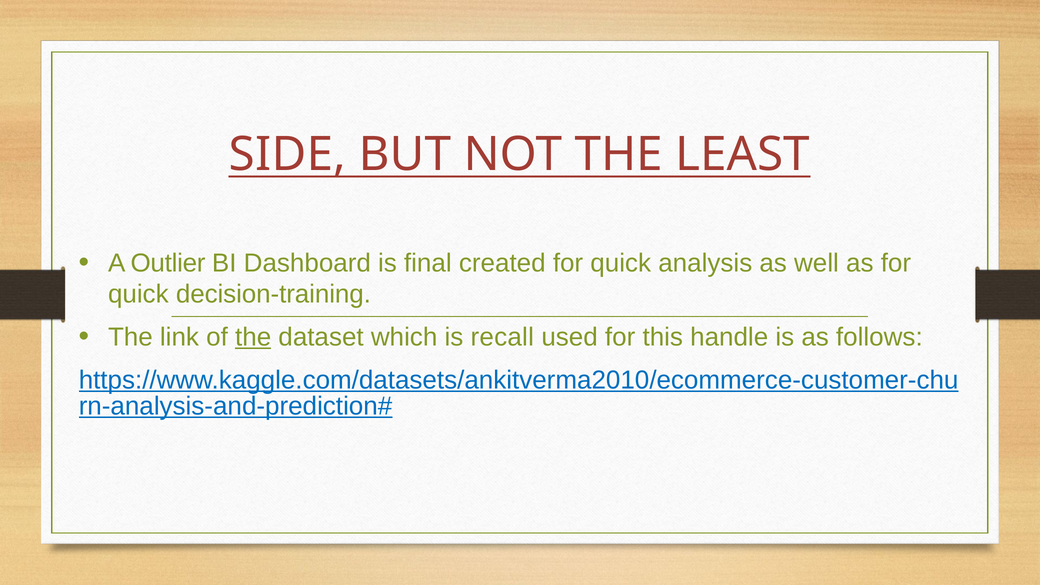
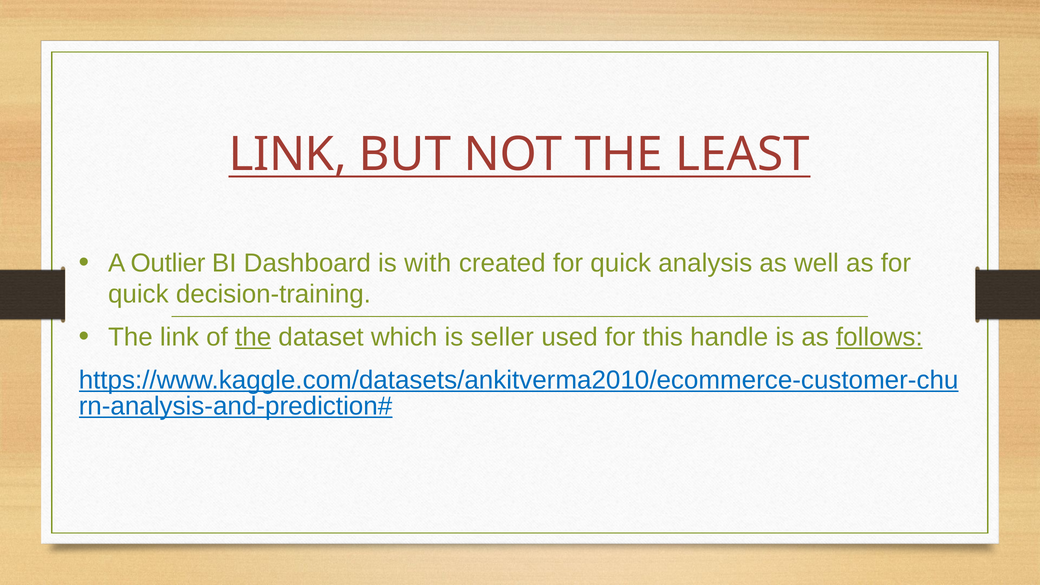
SIDE: SIDE -> LINK (288, 155)
final: final -> with (428, 263)
recall: recall -> seller (502, 337)
follows underline: none -> present (879, 337)
